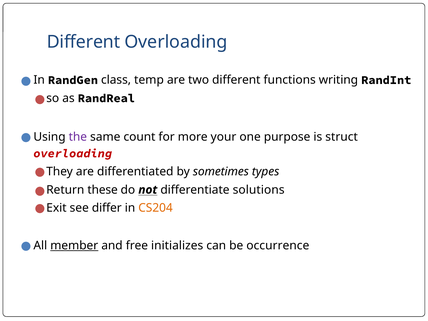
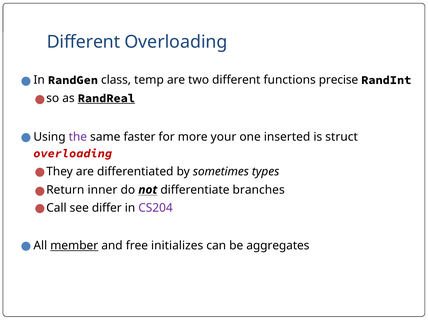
writing: writing -> precise (338, 80)
RandReal underline: none -> present (106, 98)
count: count -> faster (140, 137)
purpose: purpose -> inserted (287, 137)
these: these -> inner (102, 190)
solutions: solutions -> branches (259, 190)
Exit: Exit -> Call (56, 208)
CS204 colour: orange -> purple (156, 208)
occurrence: occurrence -> aggregates (278, 246)
